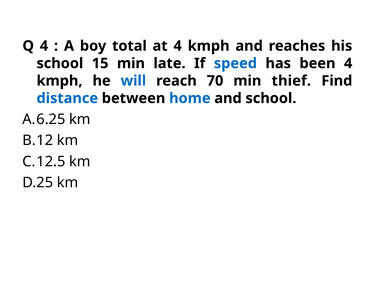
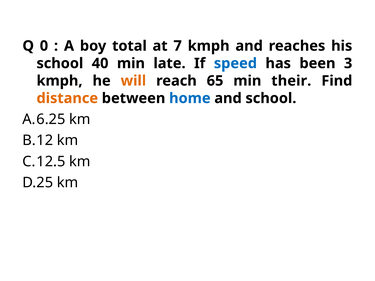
Q 4: 4 -> 0 (44, 46)
at 4: 4 -> 7 (178, 46)
15: 15 -> 40 (100, 63)
been 4: 4 -> 3 (348, 63)
will colour: blue -> orange (133, 81)
70: 70 -> 65 (215, 81)
thief: thief -> their (291, 81)
distance colour: blue -> orange (67, 98)
